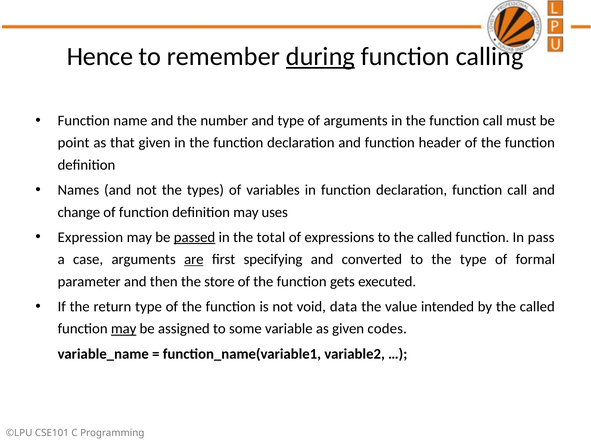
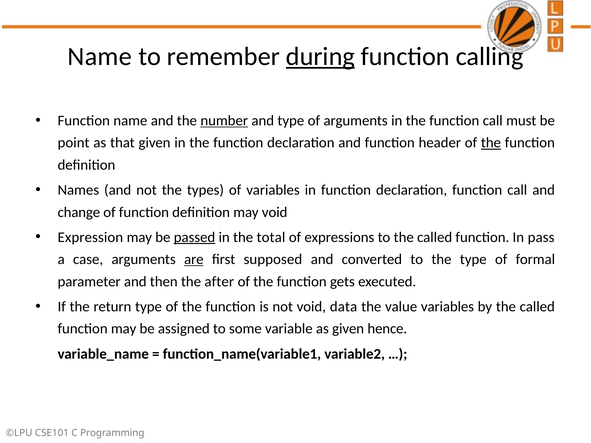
Hence: Hence -> Name (100, 57)
number underline: none -> present (224, 121)
the underline: none -> present (491, 143)
may uses: uses -> void (275, 212)
specifying: specifying -> supposed (273, 260)
store: store -> after (219, 282)
value intended: intended -> variables (447, 307)
may underline: present -> none (124, 329)
codes: codes -> hence (387, 329)
